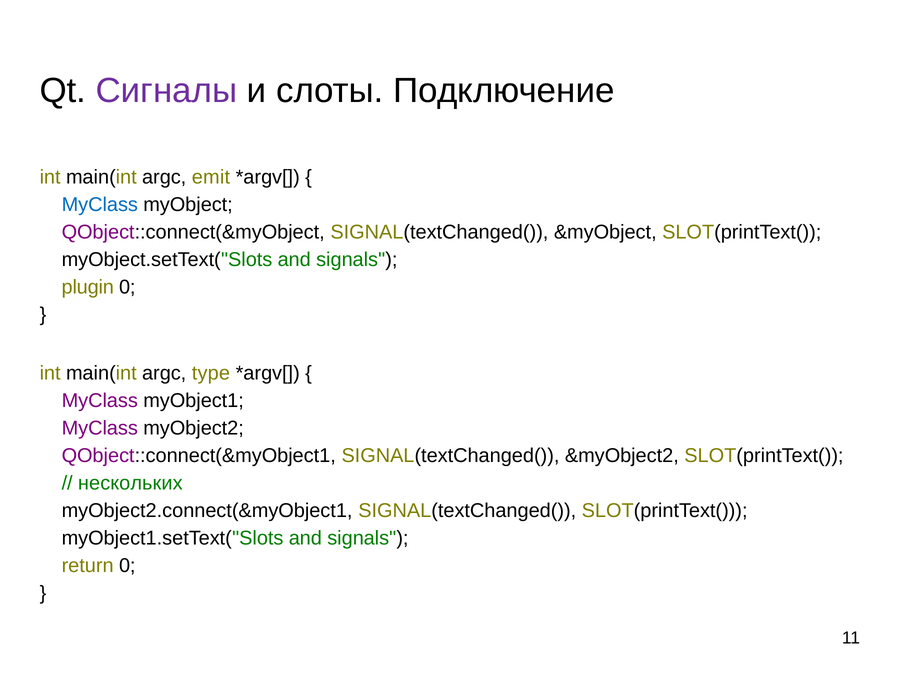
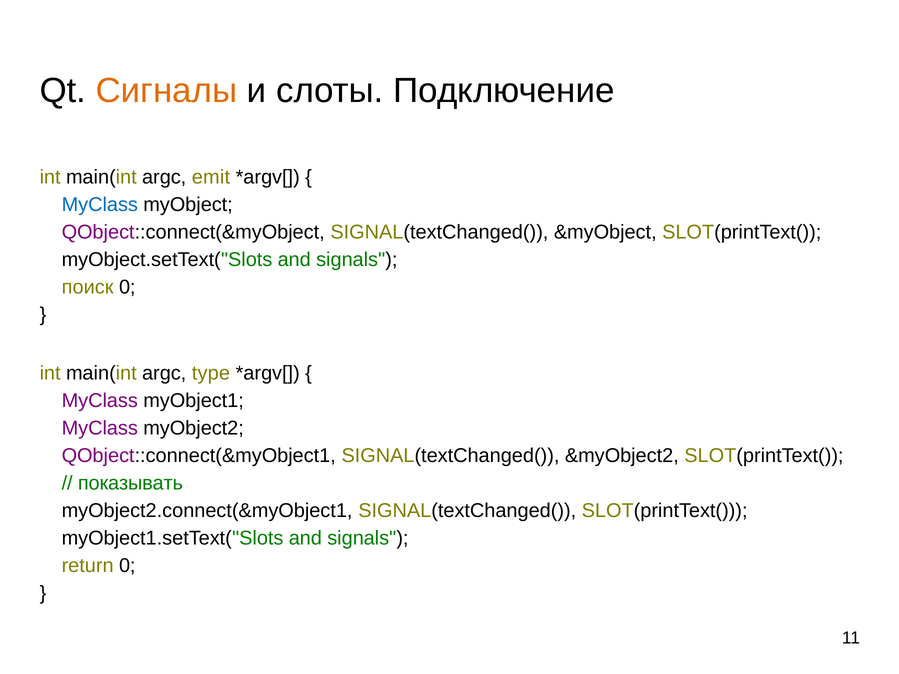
Сигналы colour: purple -> orange (167, 91)
plugin: plugin -> поиск (88, 287)
нескольких: нескольких -> показывать (130, 483)
